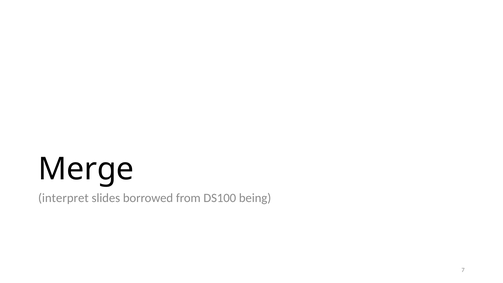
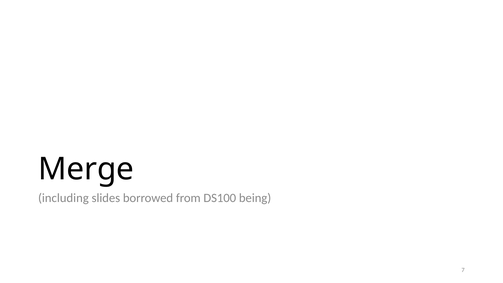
interpret: interpret -> including (63, 198)
